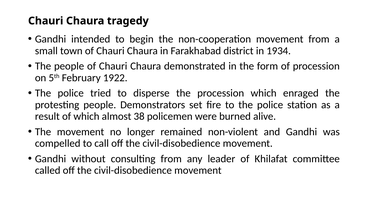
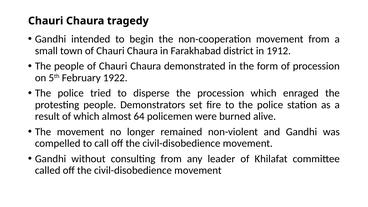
1934: 1934 -> 1912 (279, 51)
38: 38 -> 64 (139, 116)
